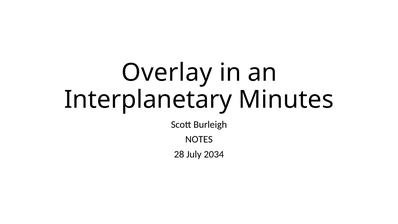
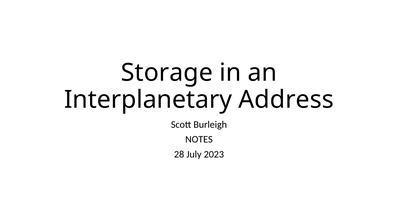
Overlay: Overlay -> Storage (167, 73)
Minutes: Minutes -> Address (286, 99)
2034: 2034 -> 2023 (214, 154)
